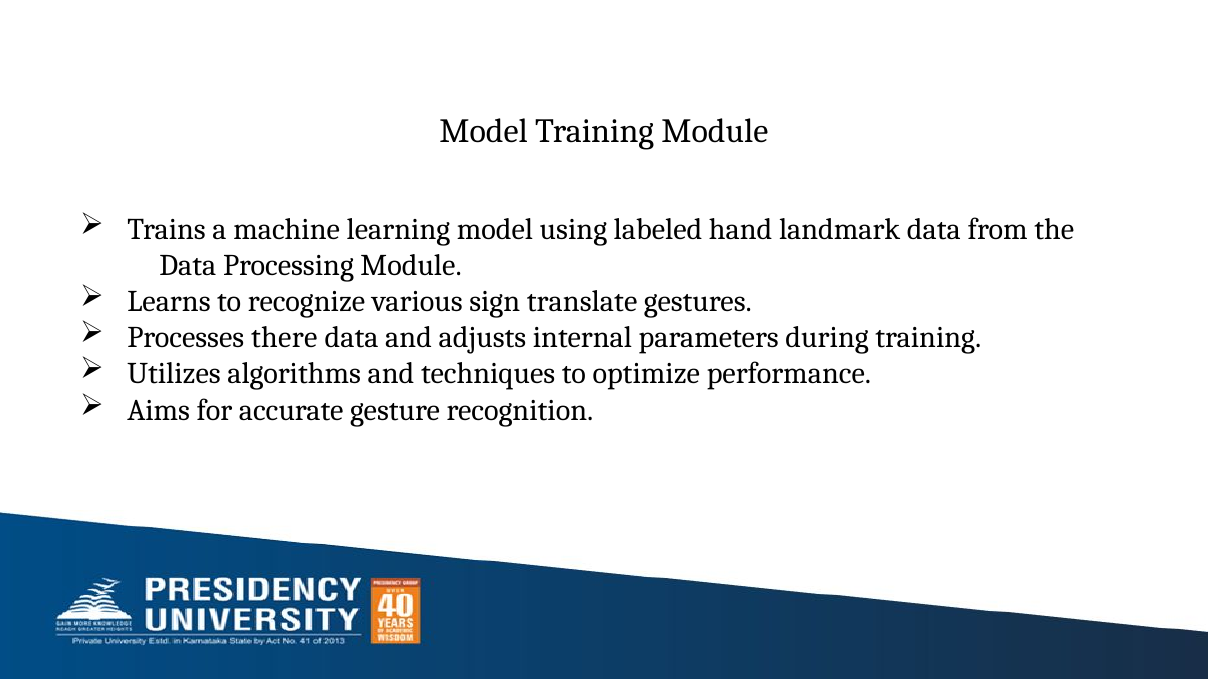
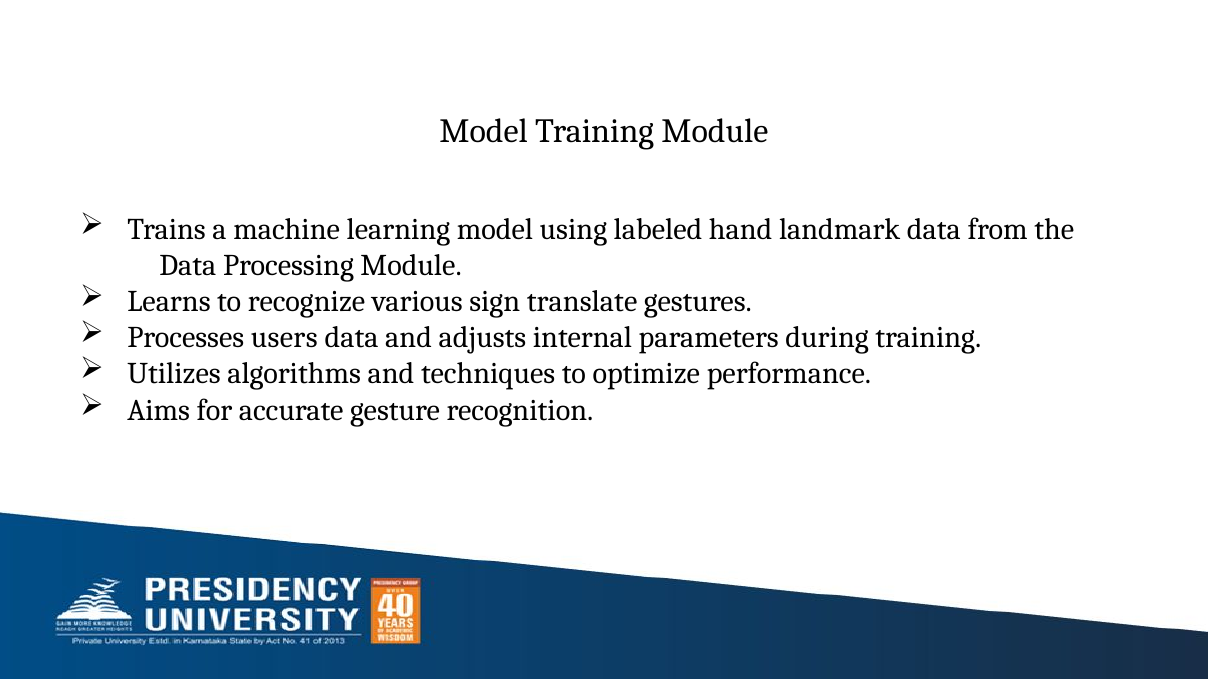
there: there -> users (284, 338)
